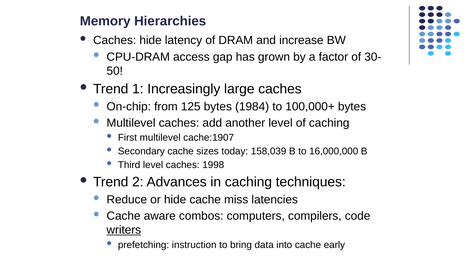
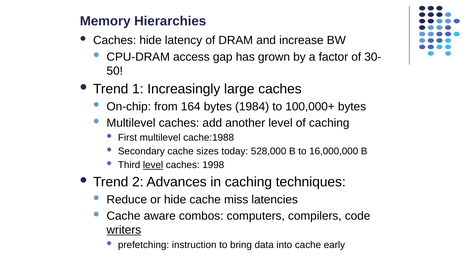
125: 125 -> 164 (191, 107)
cache:1907: cache:1907 -> cache:1988 (209, 138)
158,039: 158,039 -> 528,000 (269, 152)
level underline: none -> present (153, 165)
